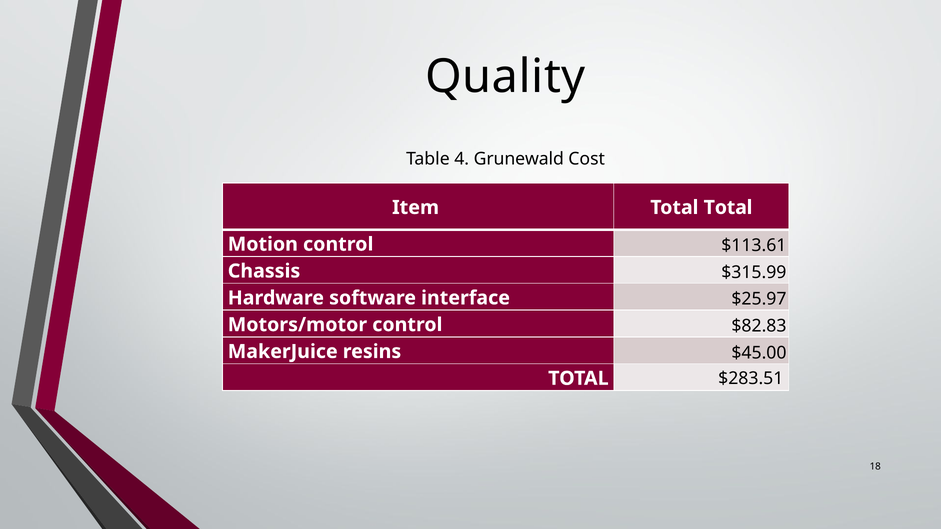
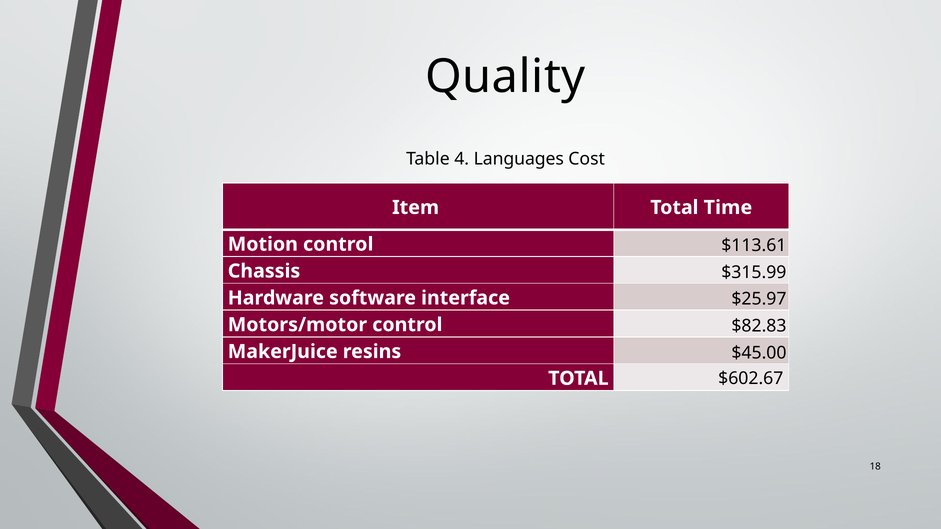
Grunewald: Grunewald -> Languages (519, 159)
Total Total: Total -> Time (728, 208)
$283.51: $283.51 -> $602.67 (751, 378)
